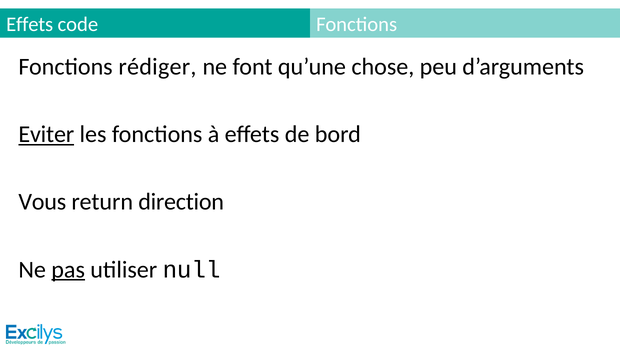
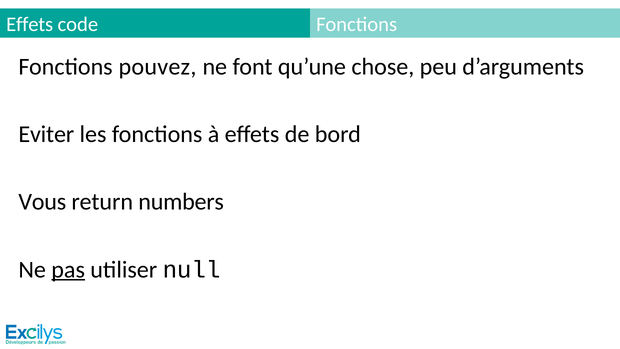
rédiger: rédiger -> pouvez (157, 67)
Eviter underline: present -> none (46, 134)
direction: direction -> numbers (181, 202)
